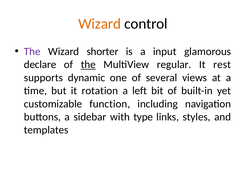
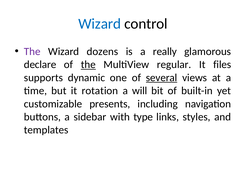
Wizard colour: orange -> blue (100, 24)
shorter: shorter -> dozens (102, 52)
input: input -> really (165, 52)
rest: rest -> files (222, 65)
several underline: none -> present (162, 78)
left: left -> will (140, 91)
function: function -> presents (110, 104)
